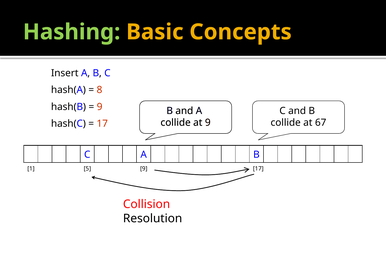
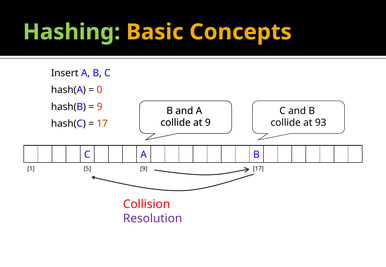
8: 8 -> 0 (99, 90)
67: 67 -> 93 (321, 123)
Resolution colour: black -> purple (153, 219)
